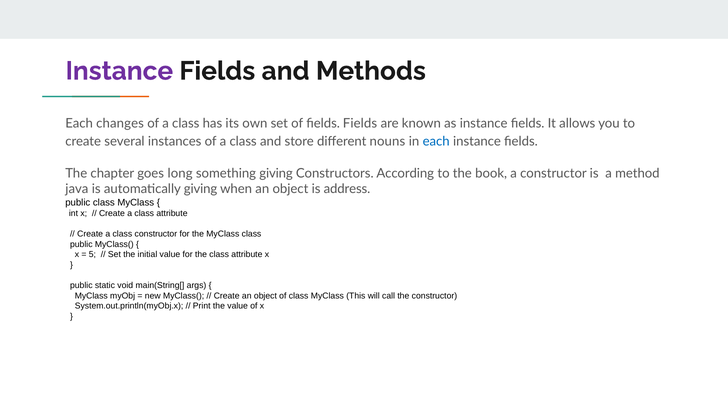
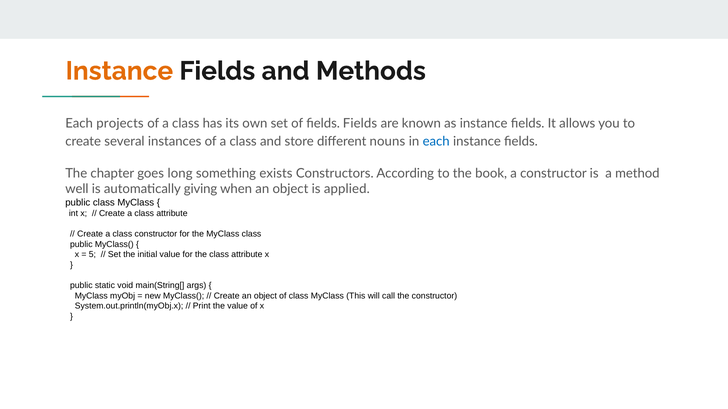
Instance colour: purple -> orange (119, 71)
changes: changes -> projects (120, 123)
something giving: giving -> exists (276, 174)
java: java -> well (77, 189)
address: address -> applied (347, 189)
